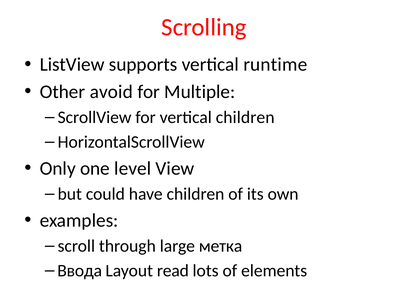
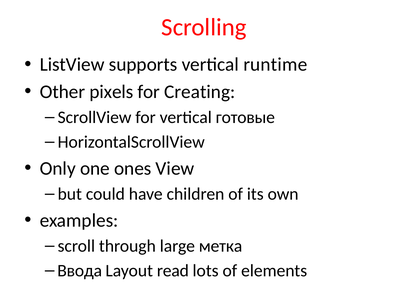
avoid: avoid -> pixels (112, 92)
Multiple: Multiple -> Creating (200, 92)
vertical children: children -> готовые (245, 117)
level: level -> ones (133, 168)
